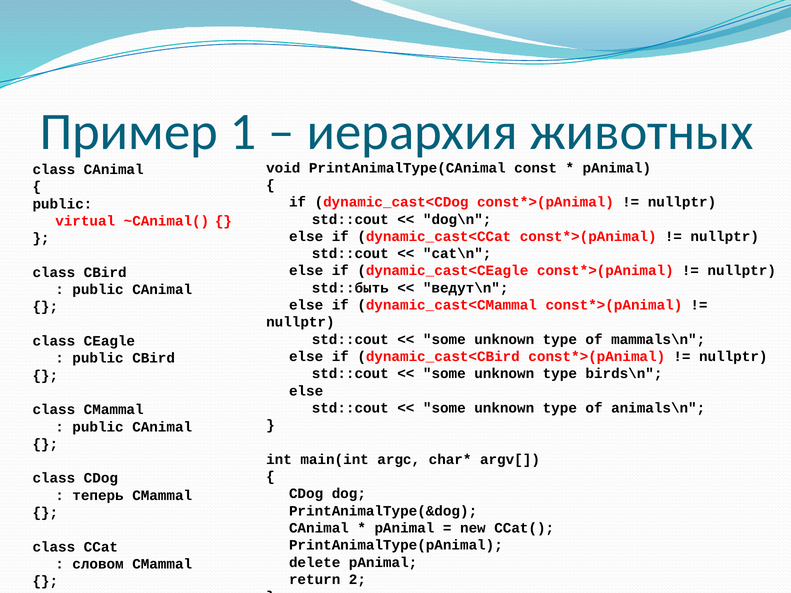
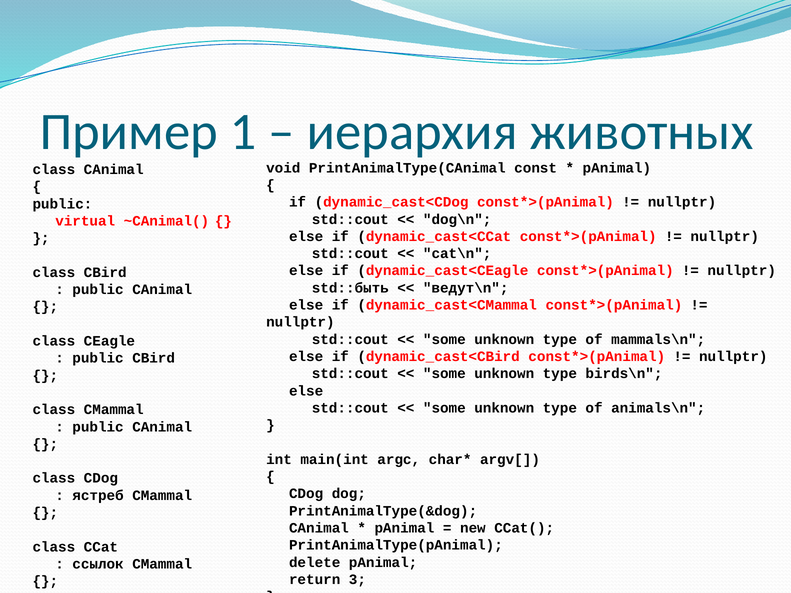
теперь: теперь -> ястреб (98, 496)
словом: словом -> ссылок (98, 564)
2: 2 -> 3 (357, 580)
